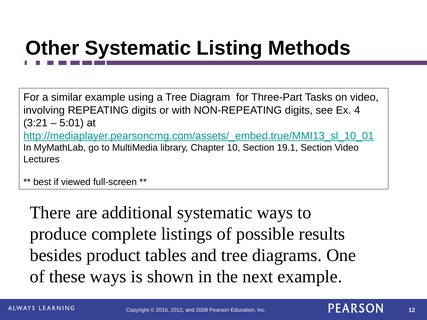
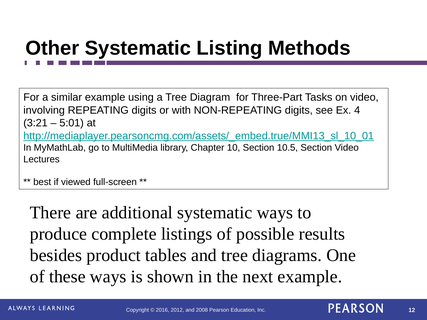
19.1: 19.1 -> 10.5 (287, 148)
